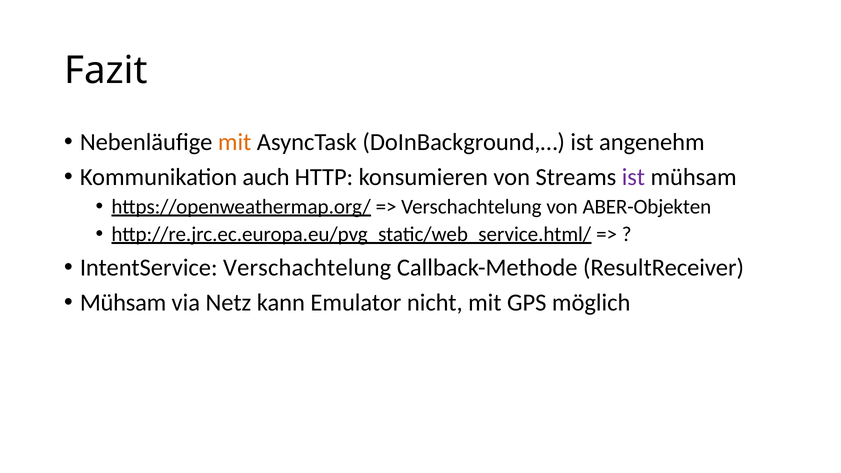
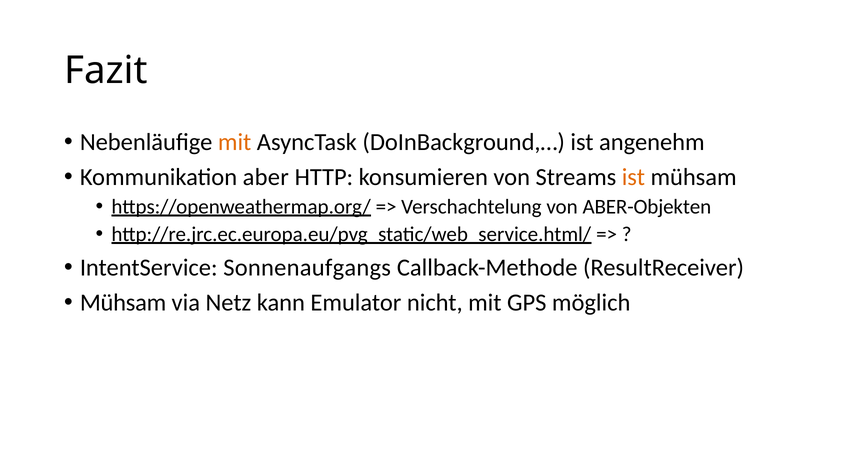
auch: auch -> aber (266, 177)
ist colour: purple -> orange (633, 177)
IntentService Verschachtelung: Verschachtelung -> Sonnenaufgangs (307, 267)
